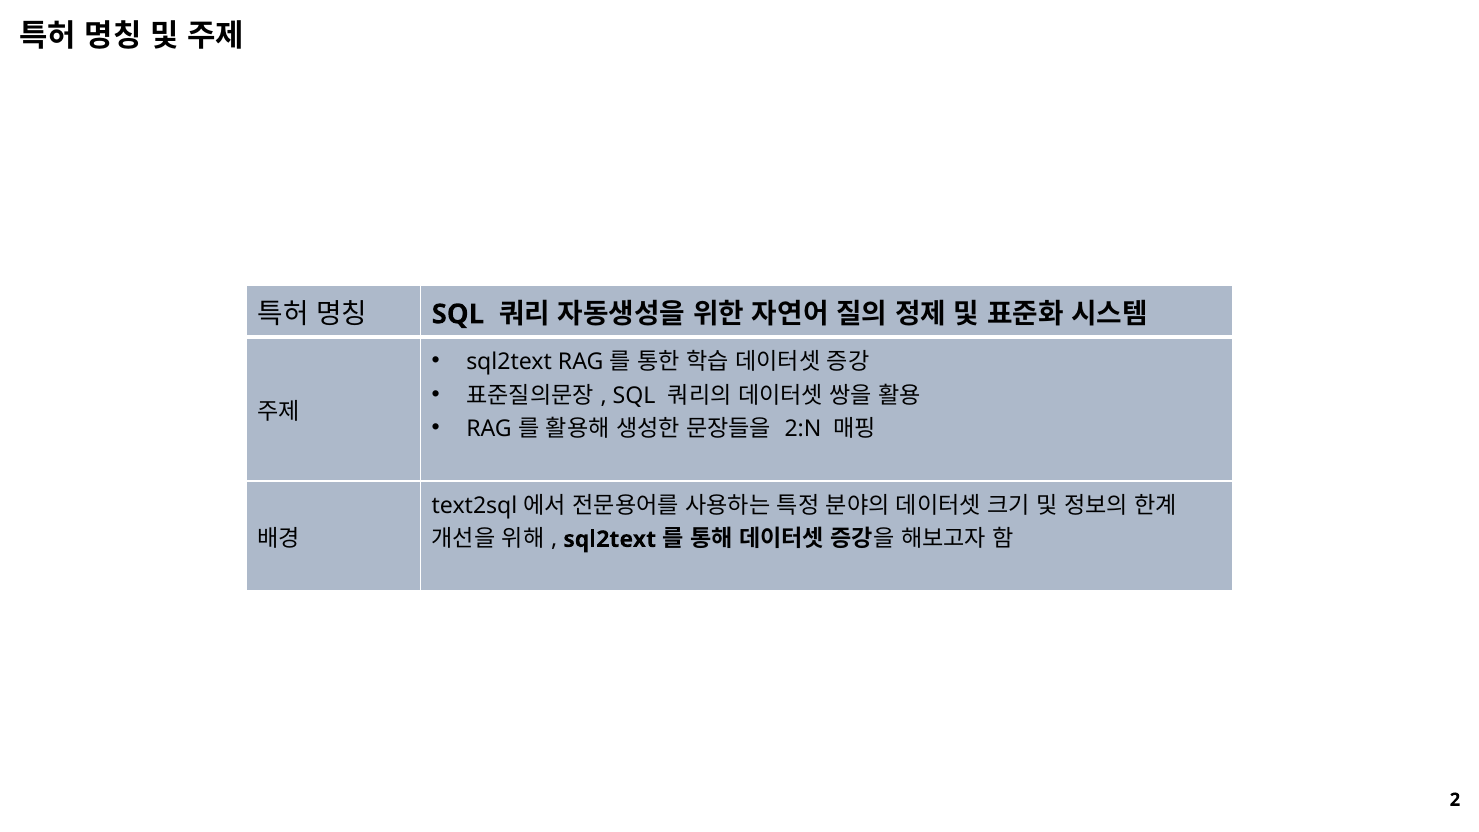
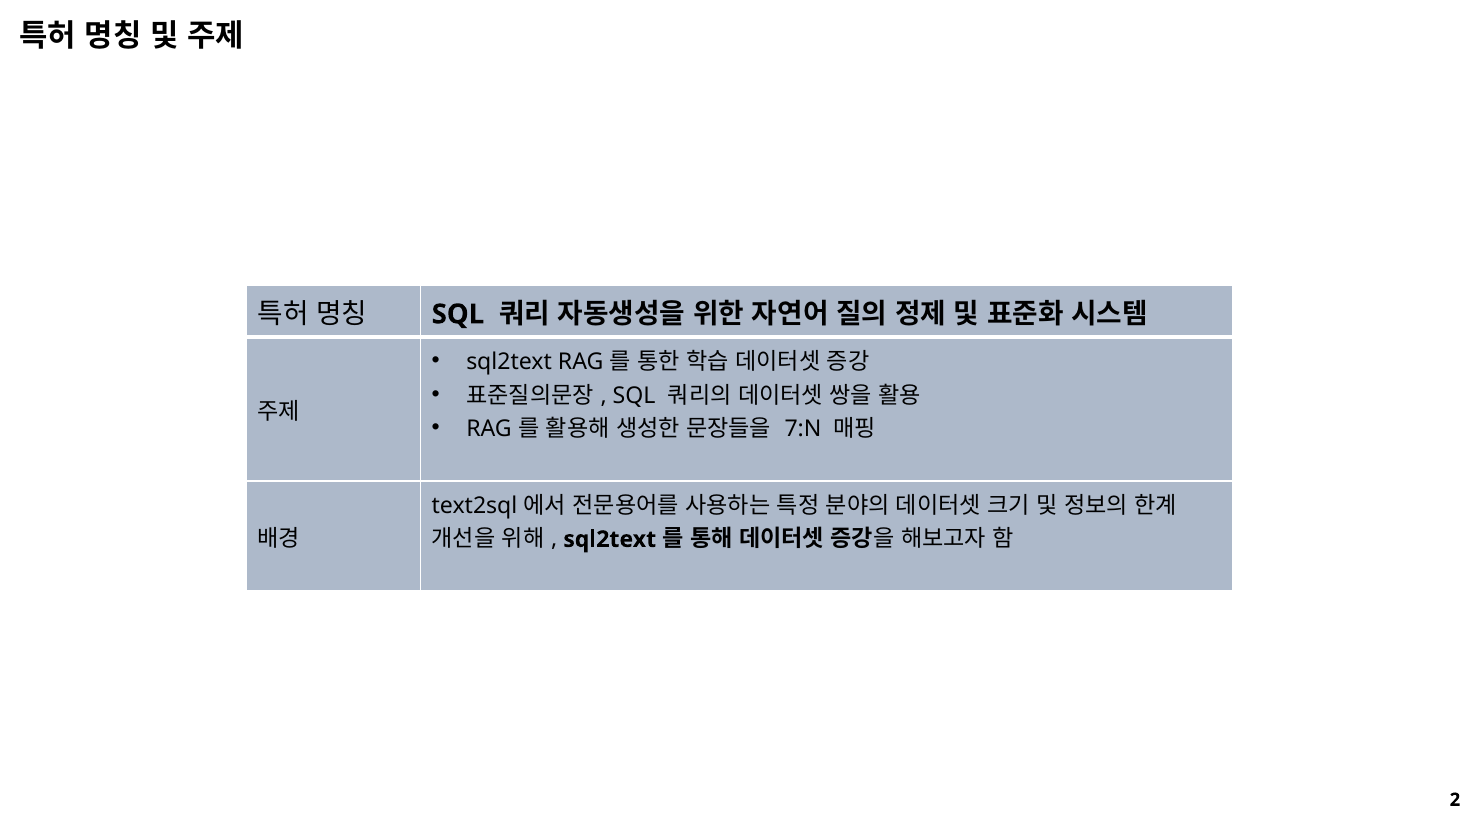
2:N: 2:N -> 7:N (803, 429)
